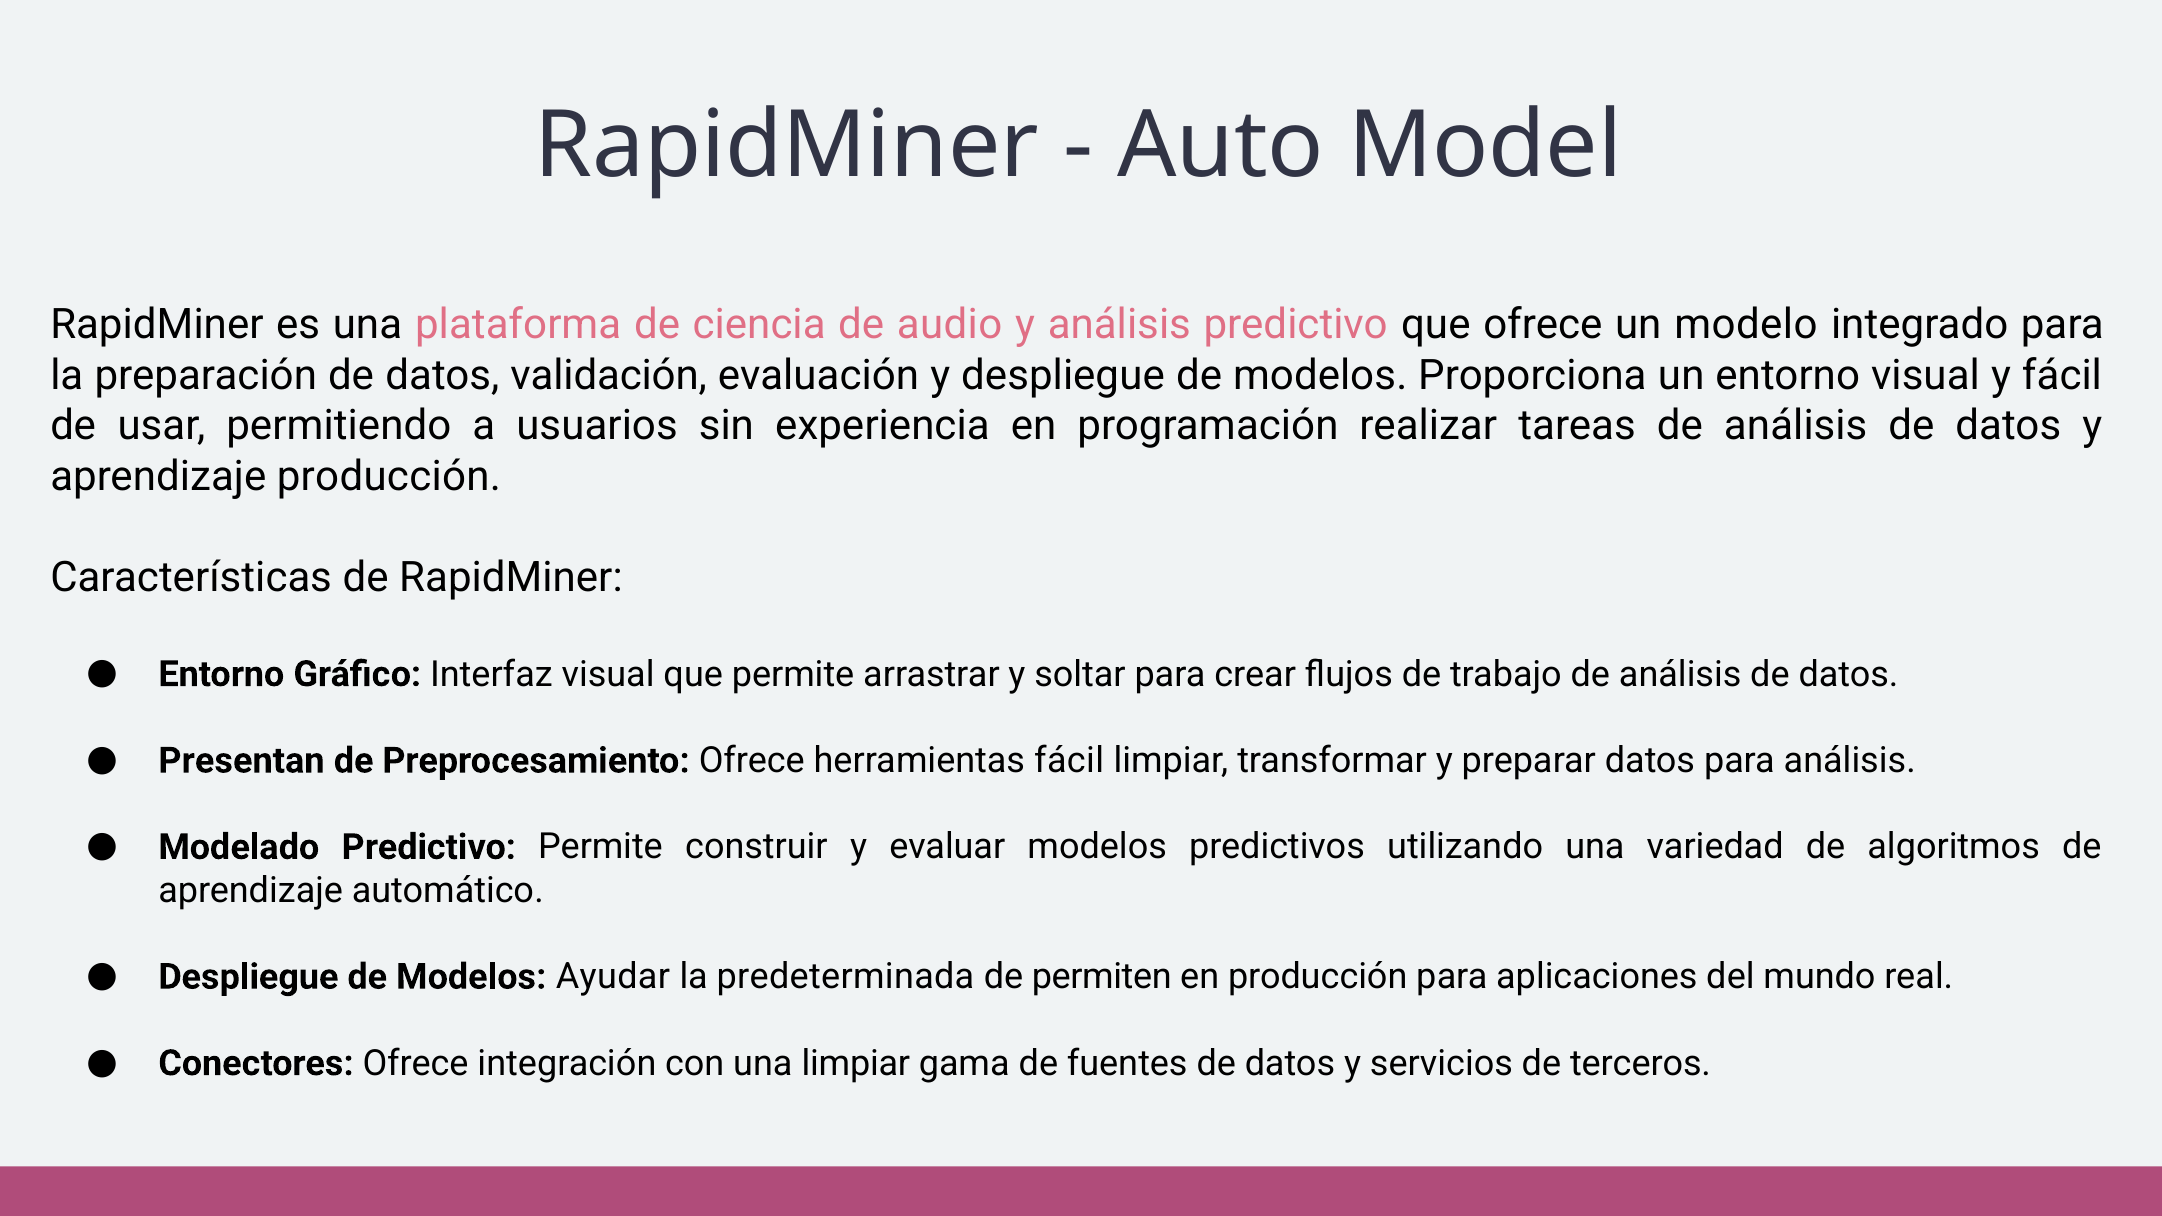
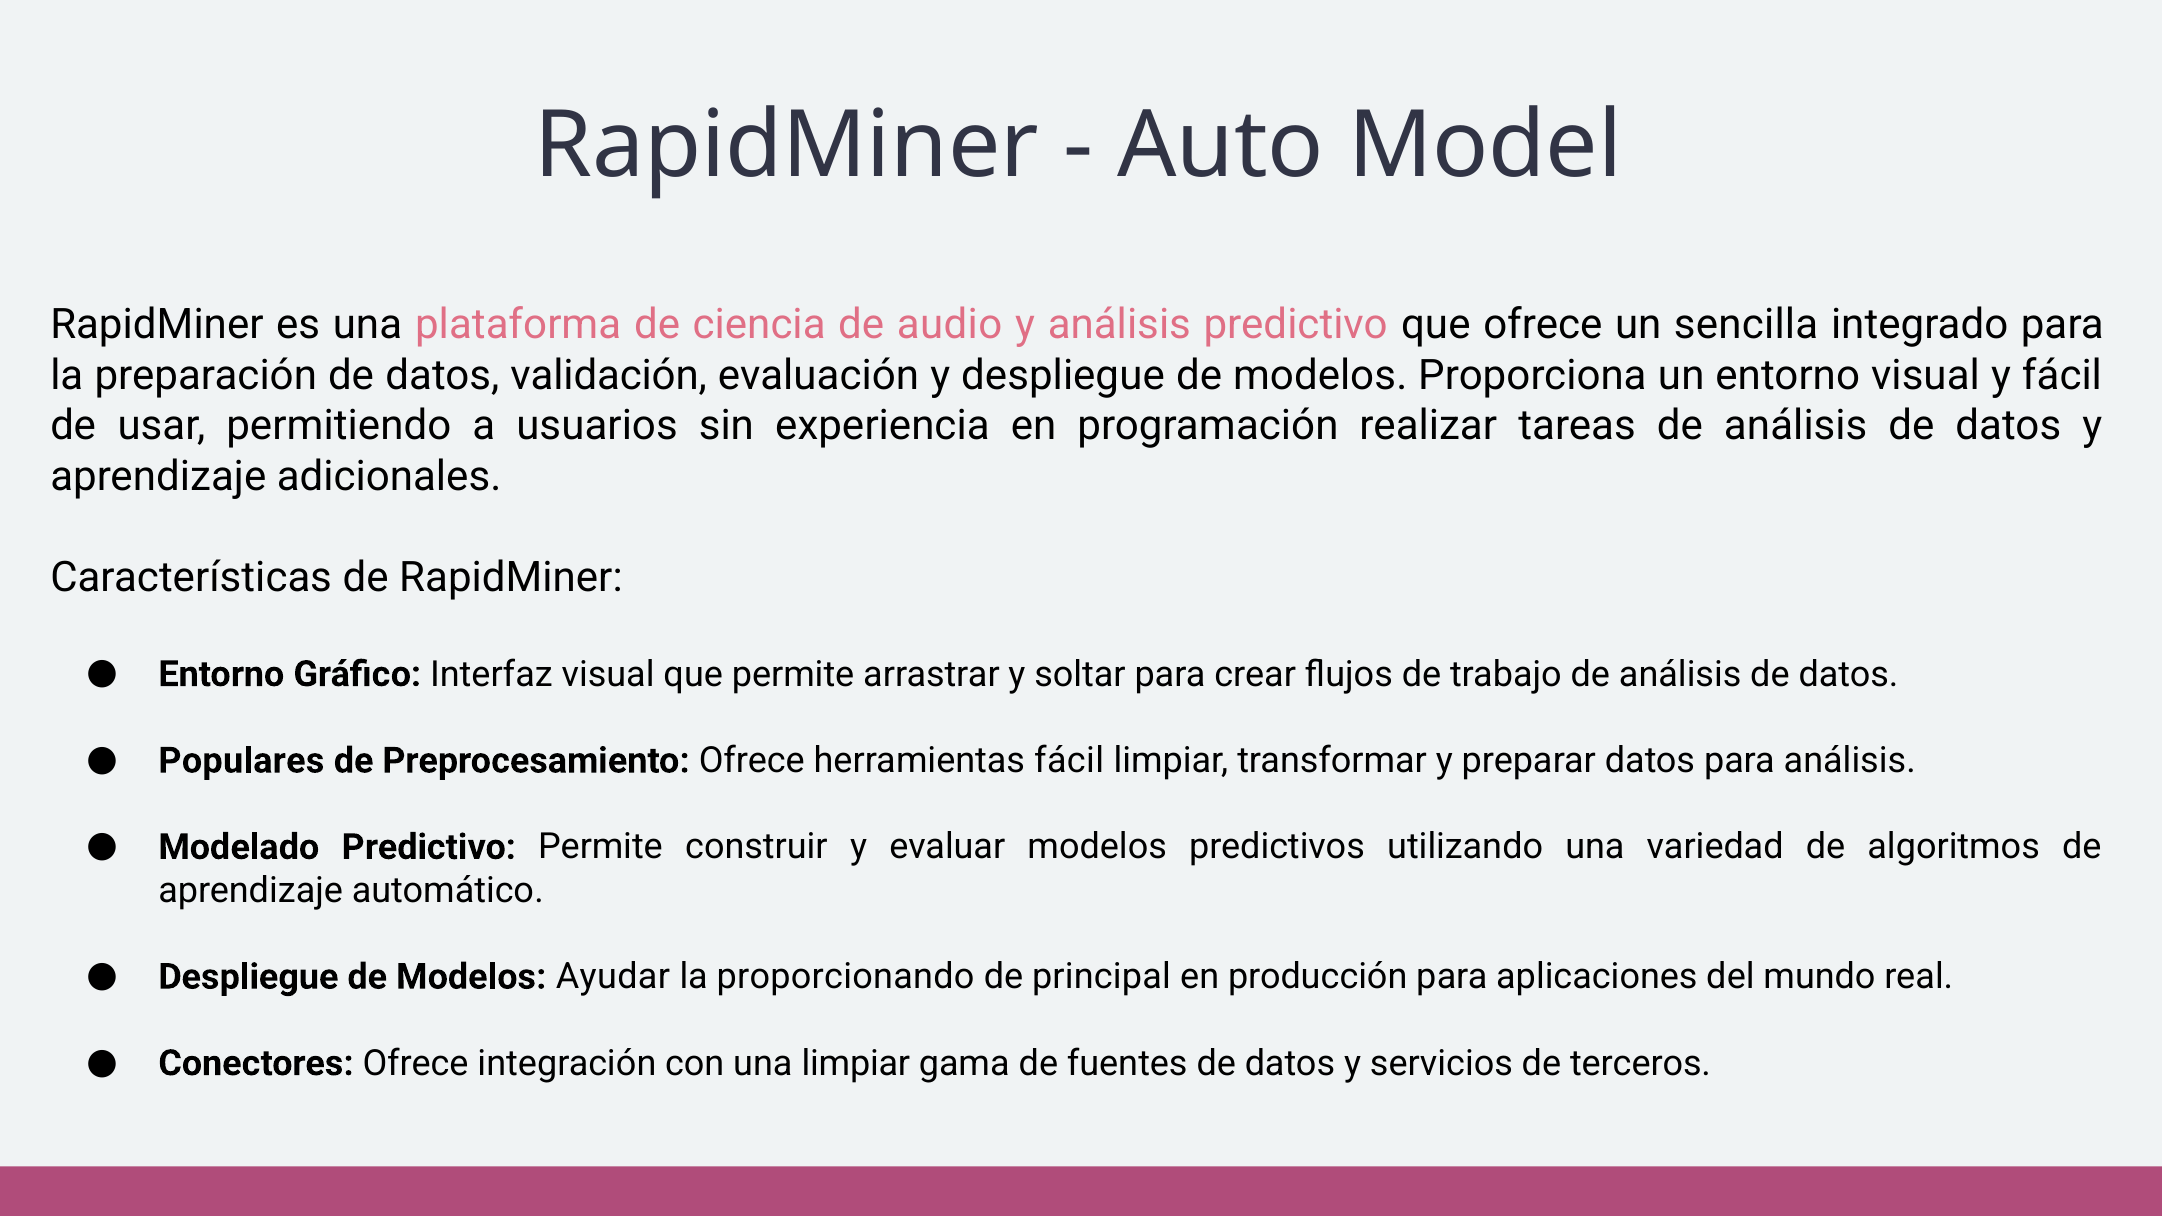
modelo: modelo -> sencilla (1746, 325)
aprendizaje producción: producción -> adicionales (389, 476)
Presentan: Presentan -> Populares (241, 761)
predeterminada: predeterminada -> proporcionando (845, 977)
permiten: permiten -> principal (1101, 977)
